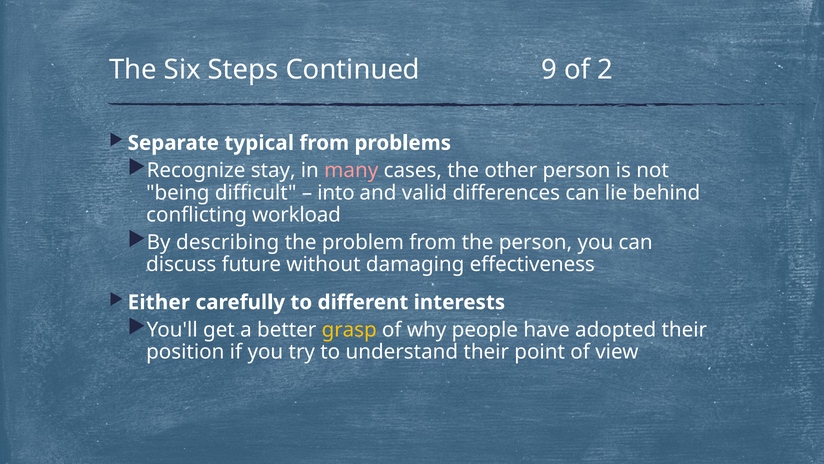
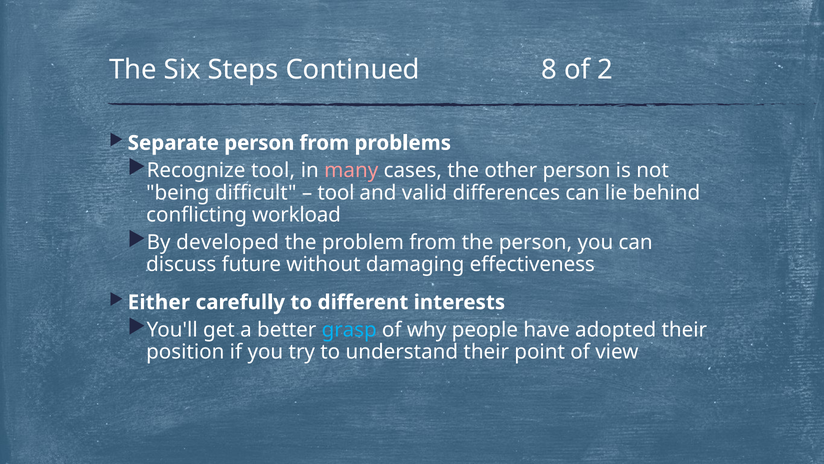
9: 9 -> 8 (549, 69)
Separate typical: typical -> person (259, 143)
Recognize stay: stay -> tool (273, 170)
into: into -> tool (336, 193)
describing: describing -> developed (228, 242)
grasp colour: yellow -> light blue (349, 330)
